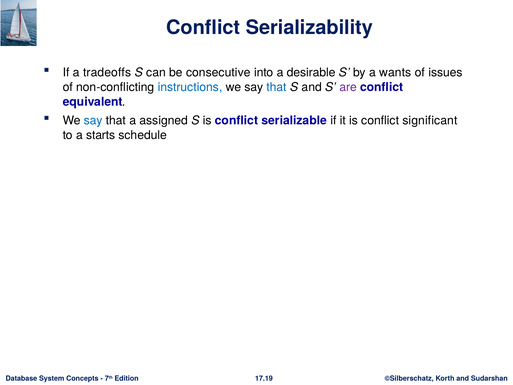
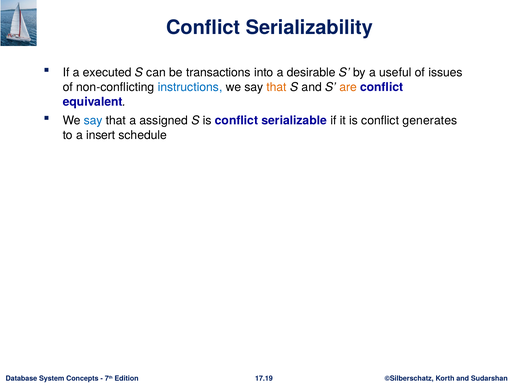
tradeoffs: tradeoffs -> executed (107, 73)
consecutive: consecutive -> transactions (218, 73)
wants: wants -> useful (395, 73)
that colour: blue -> orange (277, 87)
are colour: purple -> orange (348, 87)
significant: significant -> generates (430, 120)
starts: starts -> insert (101, 135)
